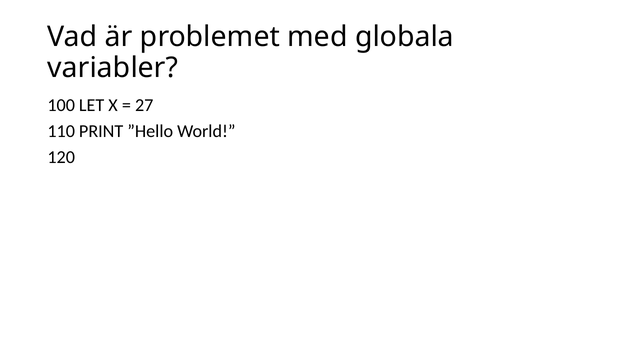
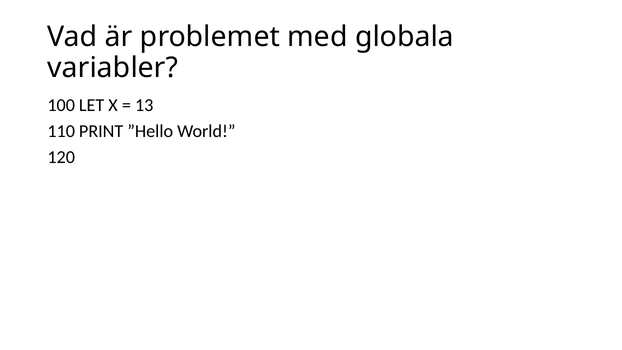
27: 27 -> 13 (144, 105)
